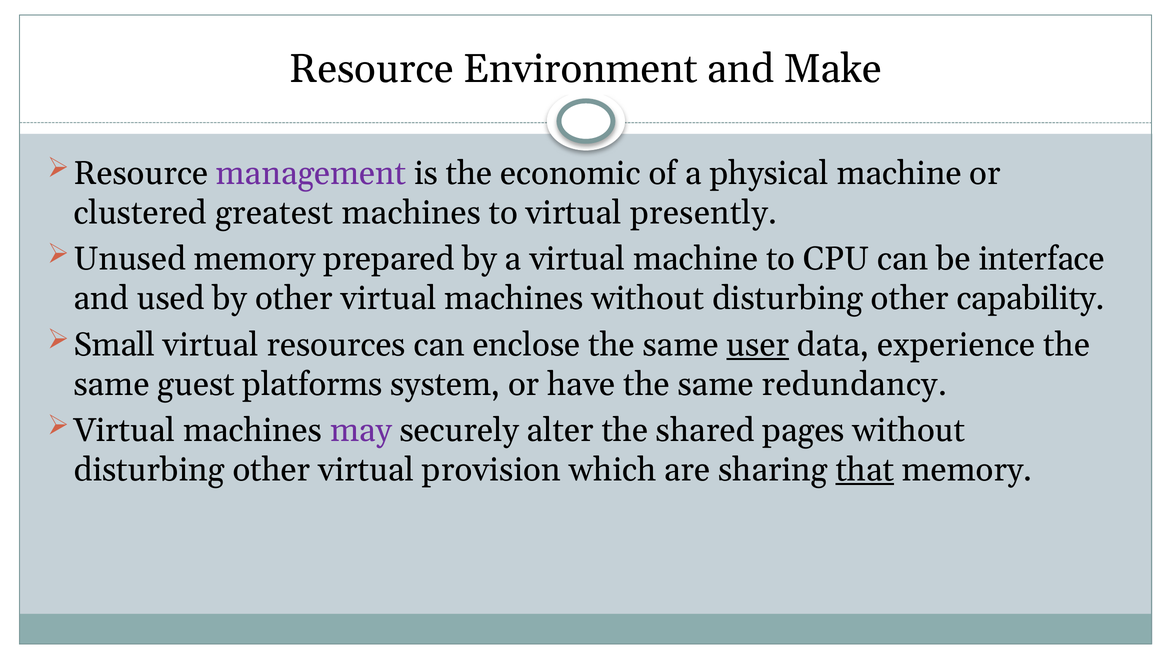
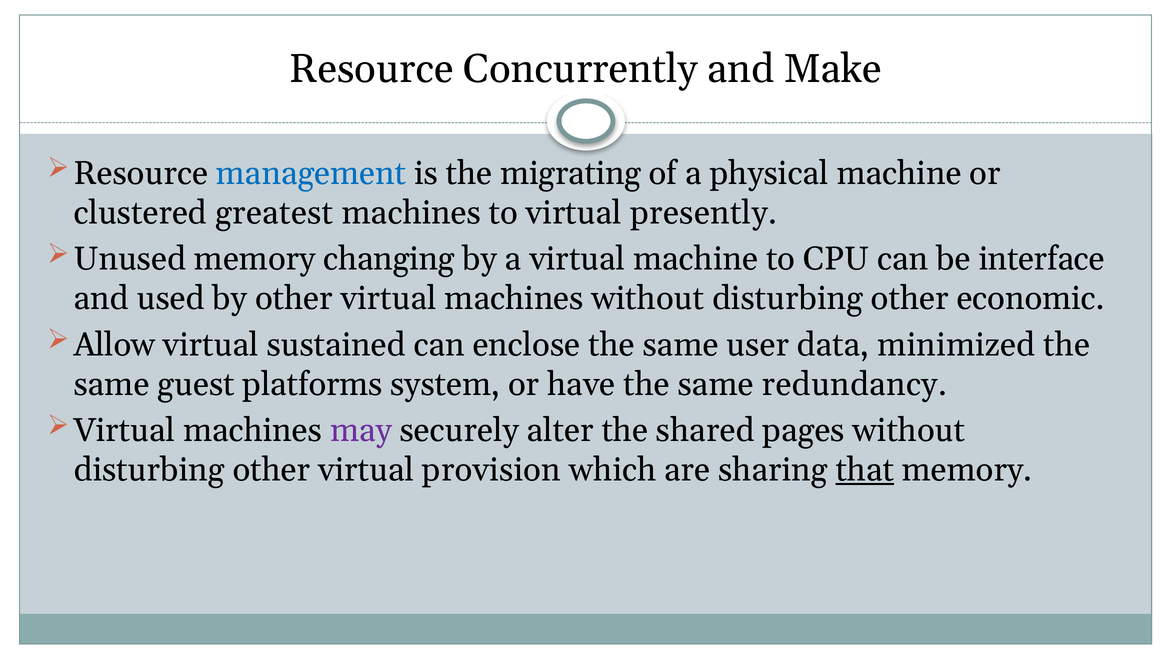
Environment: Environment -> Concurrently (580, 69)
management colour: purple -> blue (311, 173)
economic: economic -> migrating (571, 173)
prepared: prepared -> changing (389, 259)
capability: capability -> economic (1031, 299)
Small: Small -> Allow (114, 345)
resources: resources -> sustained (336, 345)
user underline: present -> none (758, 345)
experience: experience -> minimized (956, 345)
